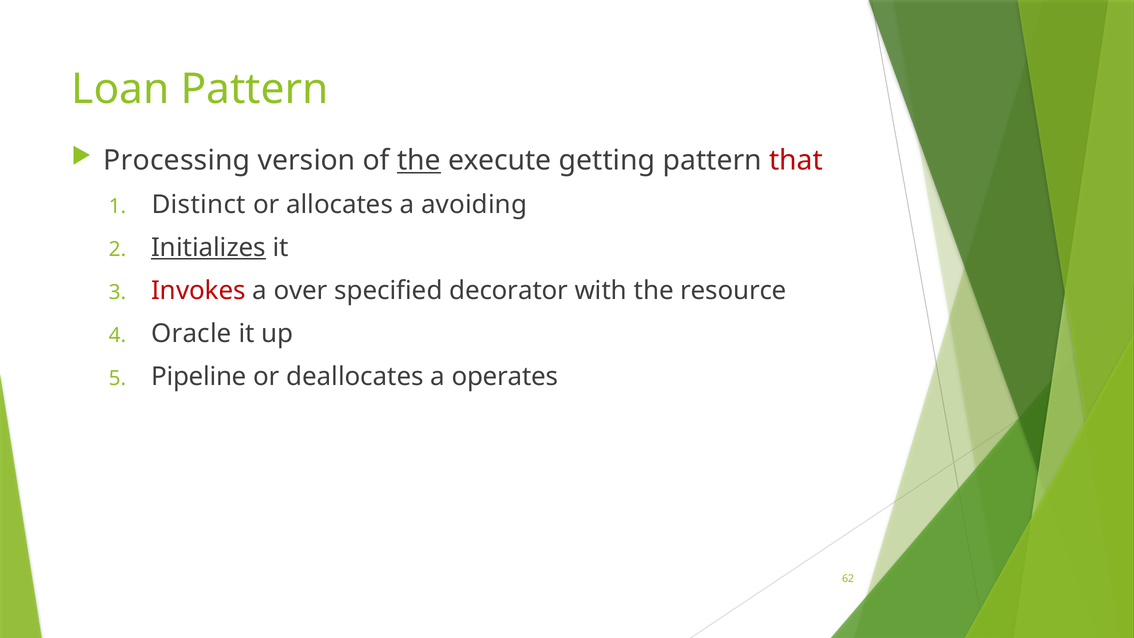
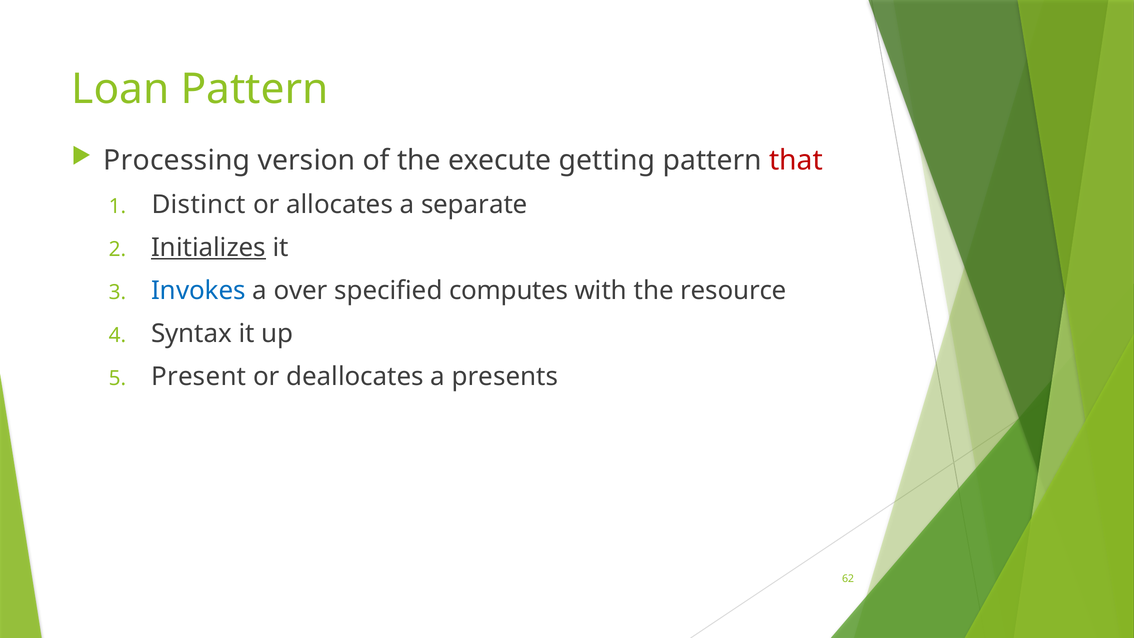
the underline: present -> none (419, 160)
avoiding: avoiding -> separate (474, 205)
Invokes colour: red -> blue (198, 291)
decorator: decorator -> computes (509, 291)
Oracle: Oracle -> Syntax (192, 334)
Pipeline: Pipeline -> Present (199, 376)
operates: operates -> presents (505, 376)
